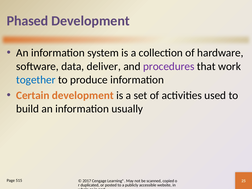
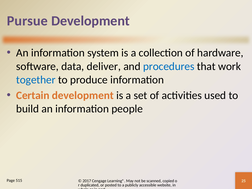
Phased: Phased -> Pursue (27, 21)
procedures colour: purple -> blue (169, 66)
usually: usually -> people (127, 109)
